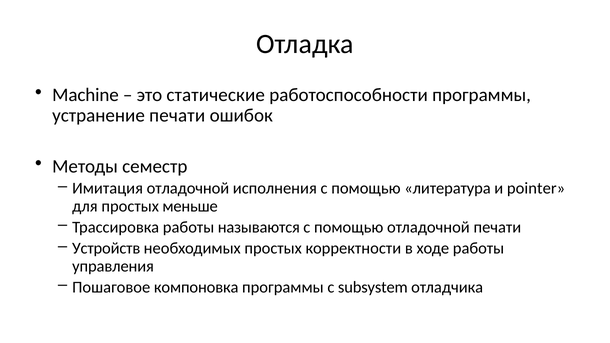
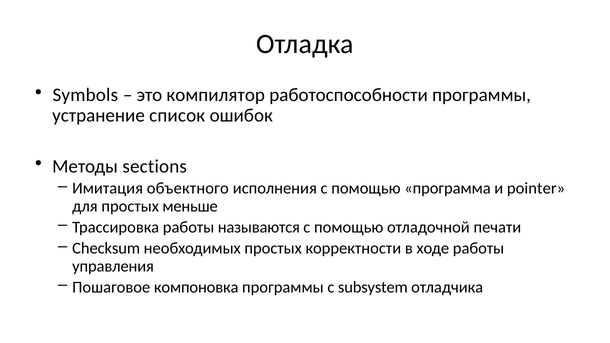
Machine: Machine -> Symbols (85, 95)
статические: статические -> компилятор (216, 95)
устранение печати: печати -> список (177, 116)
семестр: семестр -> sections (155, 166)
Имитация отладочной: отладочной -> объектного (188, 189)
литература: литература -> программа (447, 189)
Устройств: Устройств -> Checksum (106, 248)
